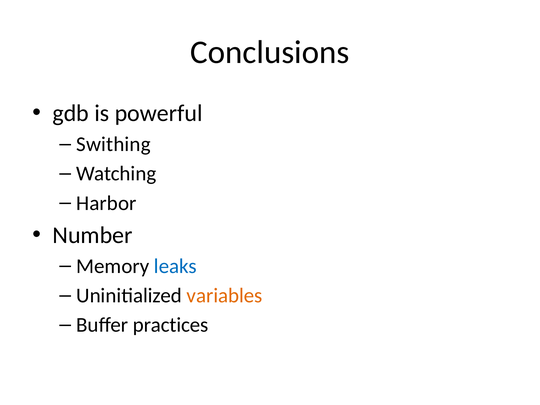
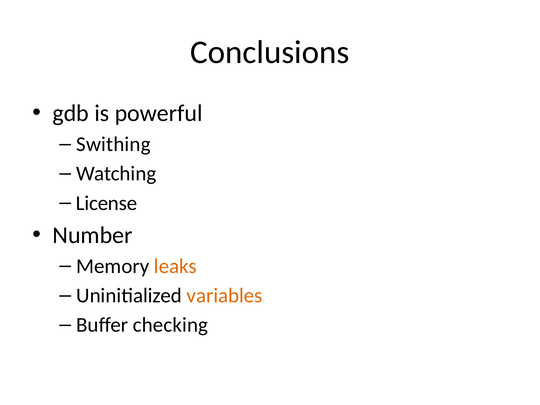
Harbor: Harbor -> License (107, 203)
leaks colour: blue -> orange (175, 266)
practices: practices -> checking (171, 325)
